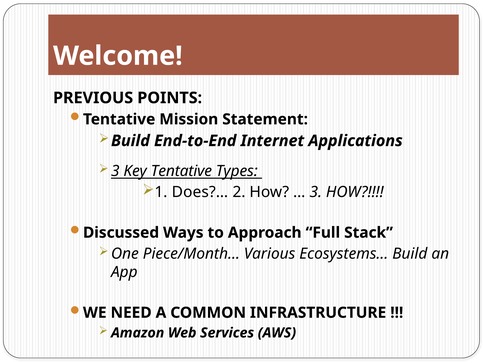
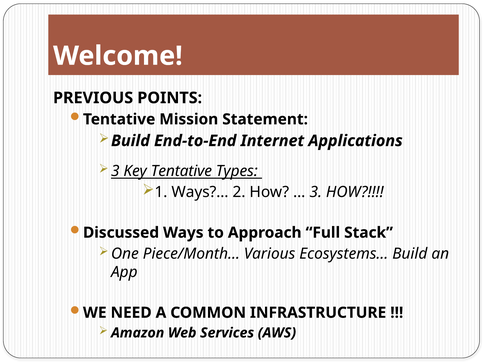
Does?…: Does?… -> Ways?… (200, 192)
